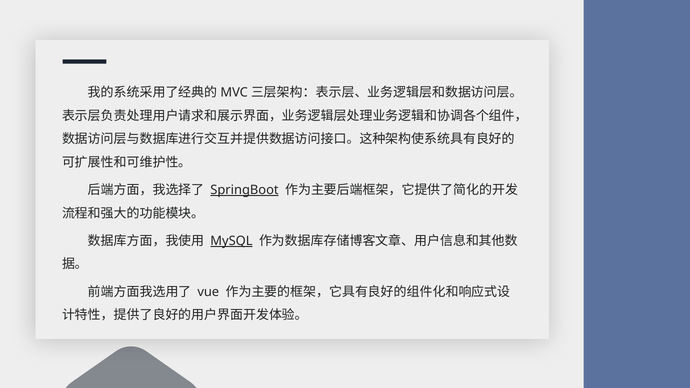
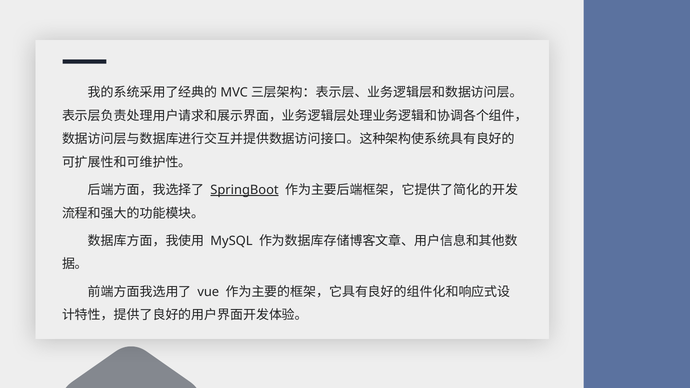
MySQL underline: present -> none (231, 241)
